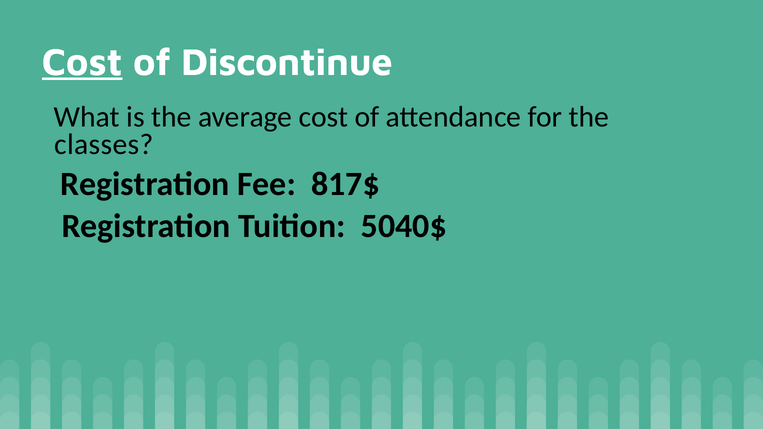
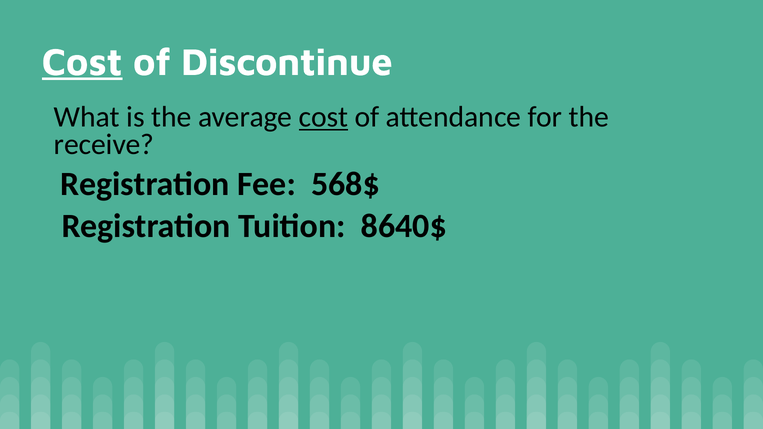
cost underline: none -> present (324, 117)
classes: classes -> receive (104, 144)
817$: 817$ -> 568$ (345, 184)
5040$: 5040$ -> 8640$ (404, 226)
